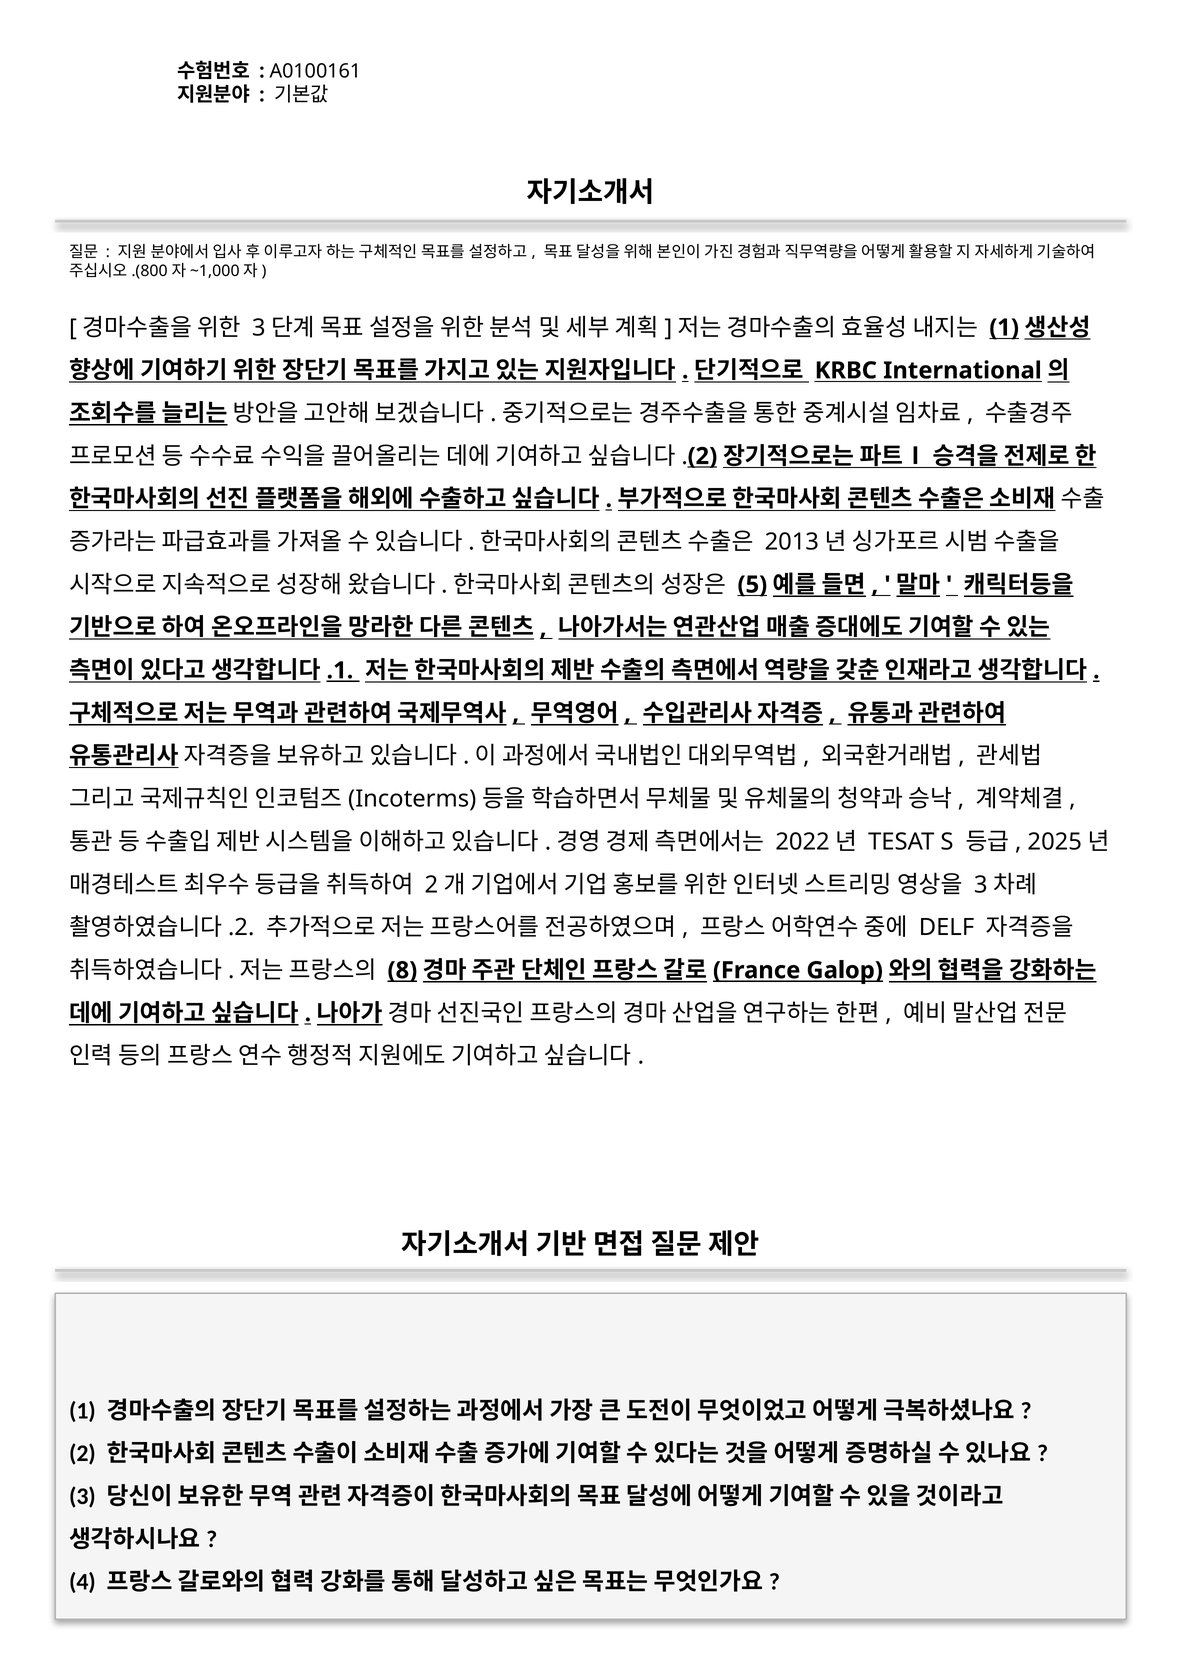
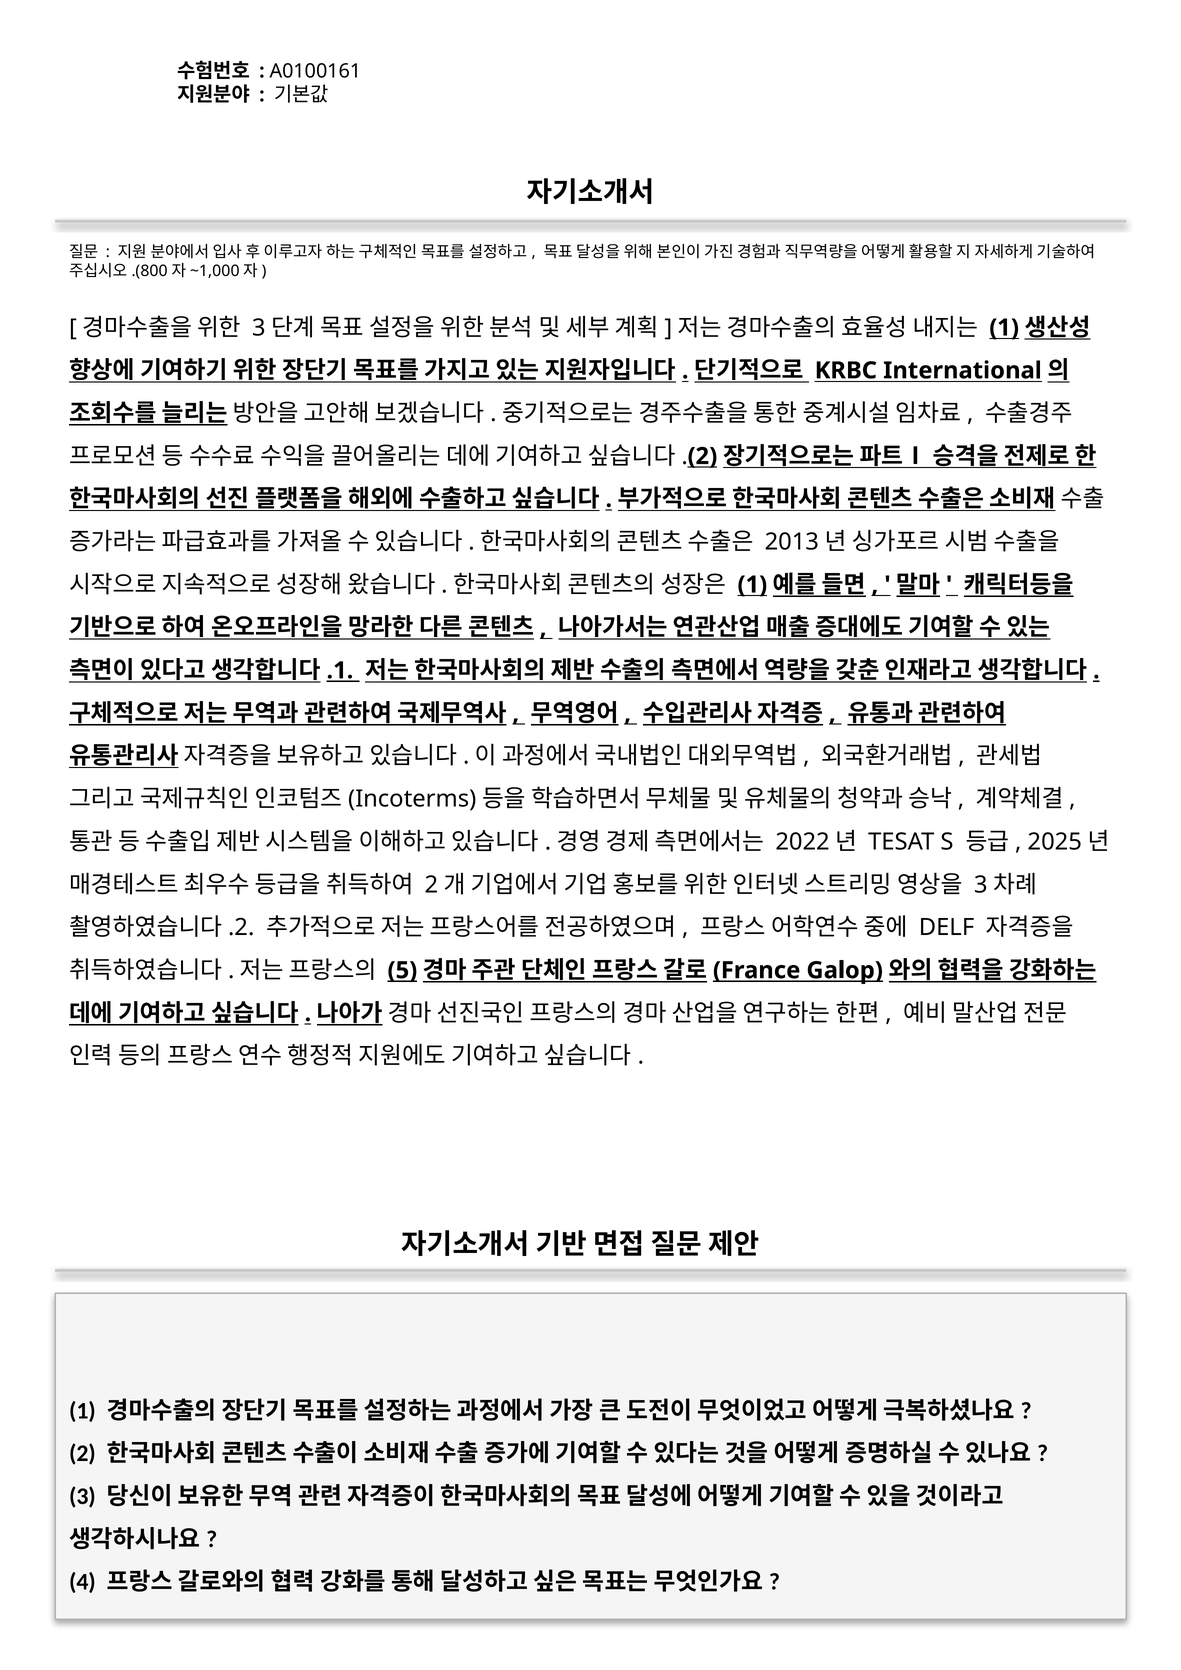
5: 5 -> 1 (752, 585)
8: 8 -> 5 (402, 971)
